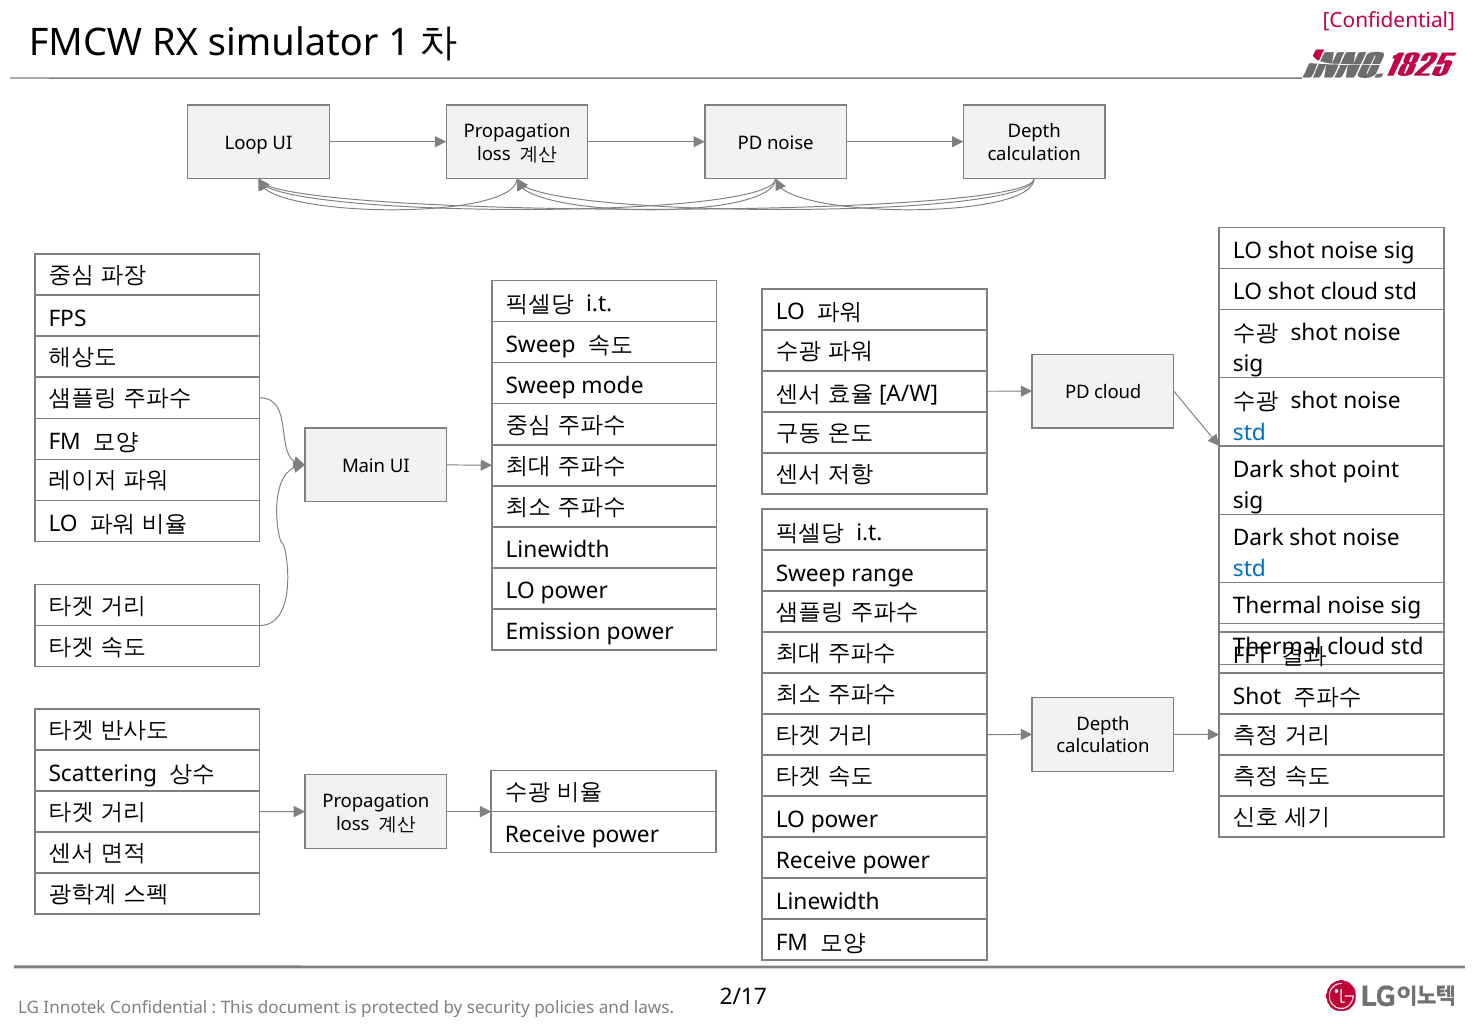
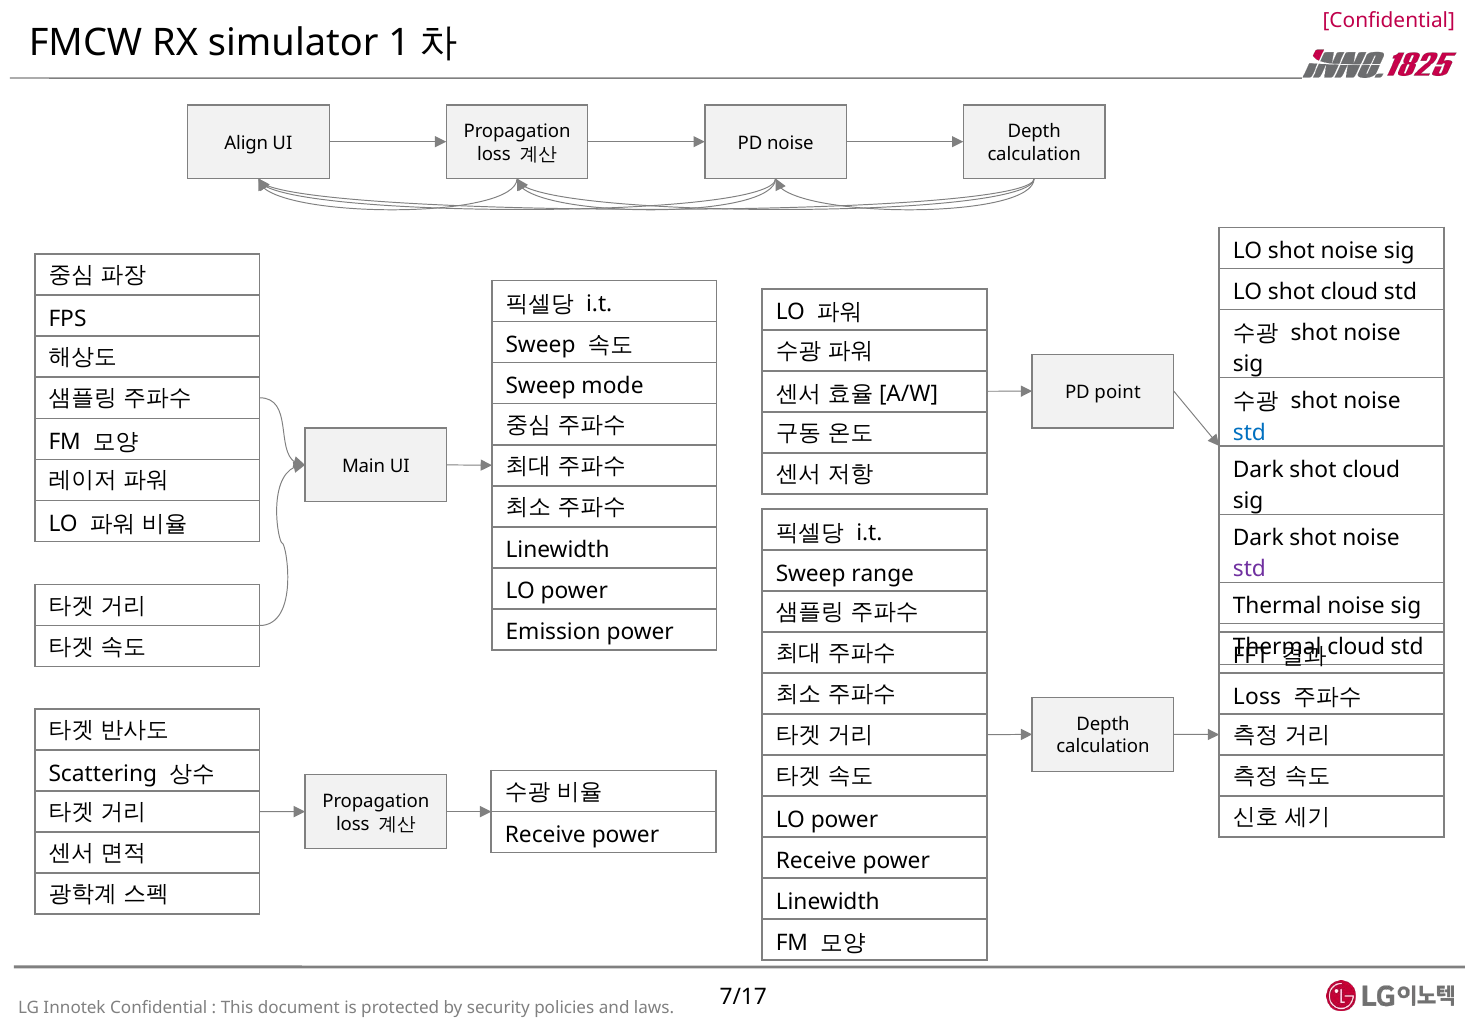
Loop: Loop -> Align (246, 143)
PD cloud: cloud -> point (1118, 392)
Dark shot point: point -> cloud (1371, 470)
std colour: blue -> purple (1249, 569)
Shot: Shot -> Loss (1257, 697)
2/17: 2/17 -> 7/17 (743, 997)
